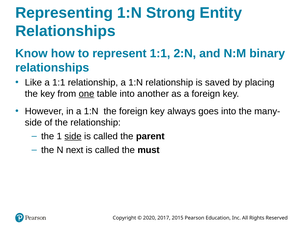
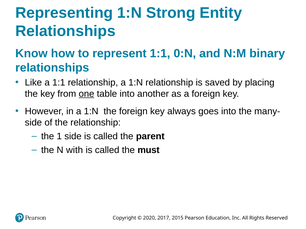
2:N: 2:N -> 0:N (185, 54)
side underline: present -> none (73, 137)
next: next -> with (75, 150)
